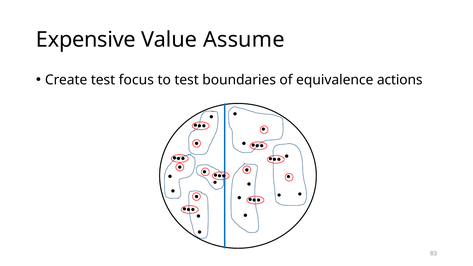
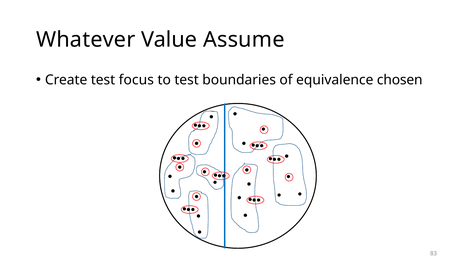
Expensive: Expensive -> Whatever (86, 40)
actions: actions -> chosen (400, 80)
